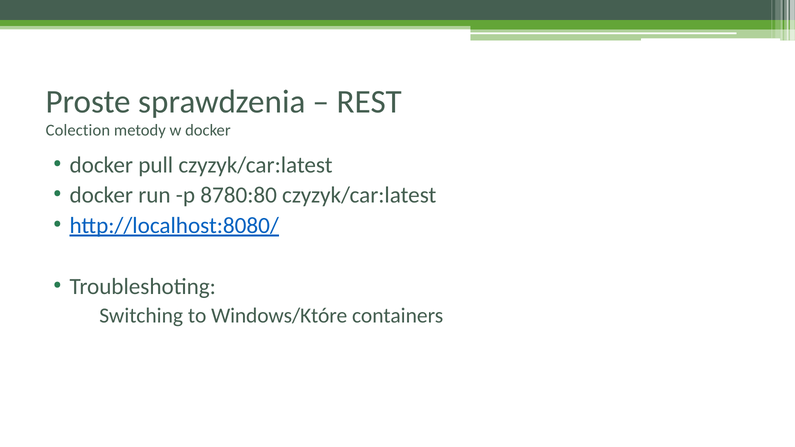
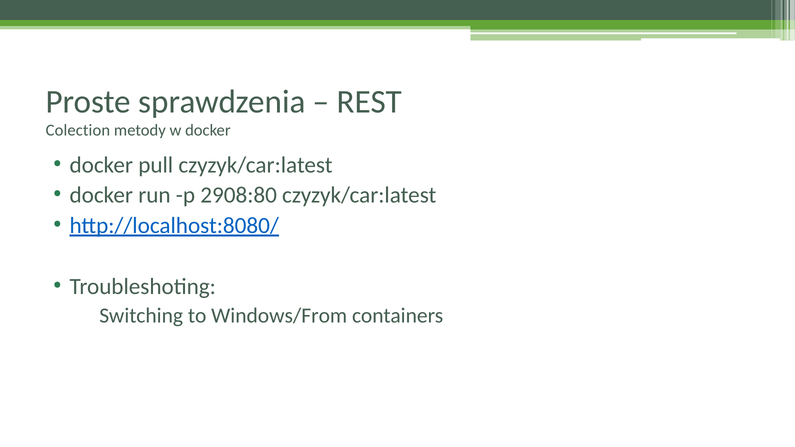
8780:80: 8780:80 -> 2908:80 (239, 195)
Windows/Które: Windows/Które -> Windows/From (279, 316)
